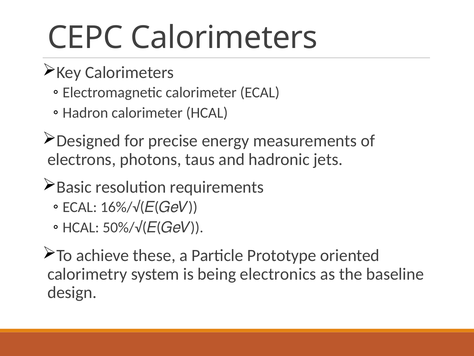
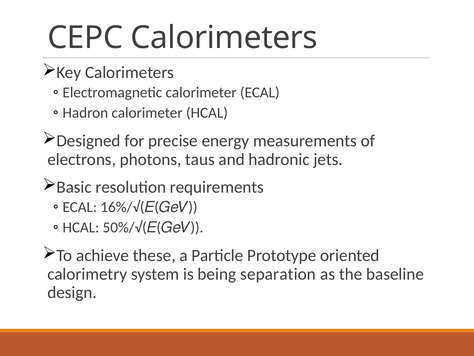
electronics: electronics -> separation (278, 274)
